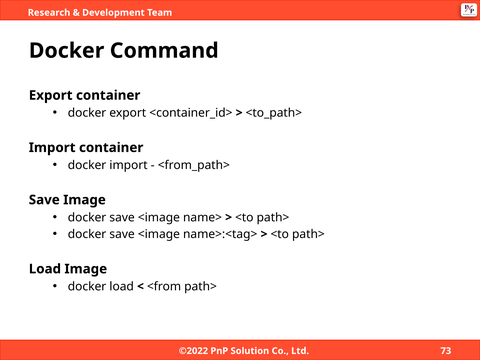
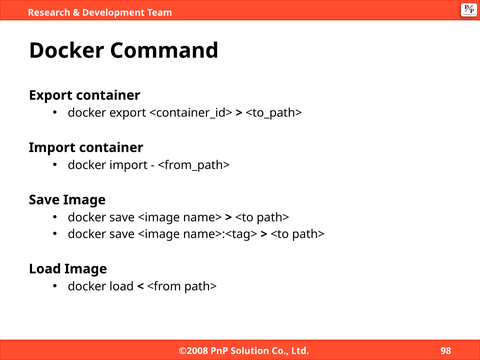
©2022: ©2022 -> ©2008 (193, 351)
73: 73 -> 98 (446, 351)
